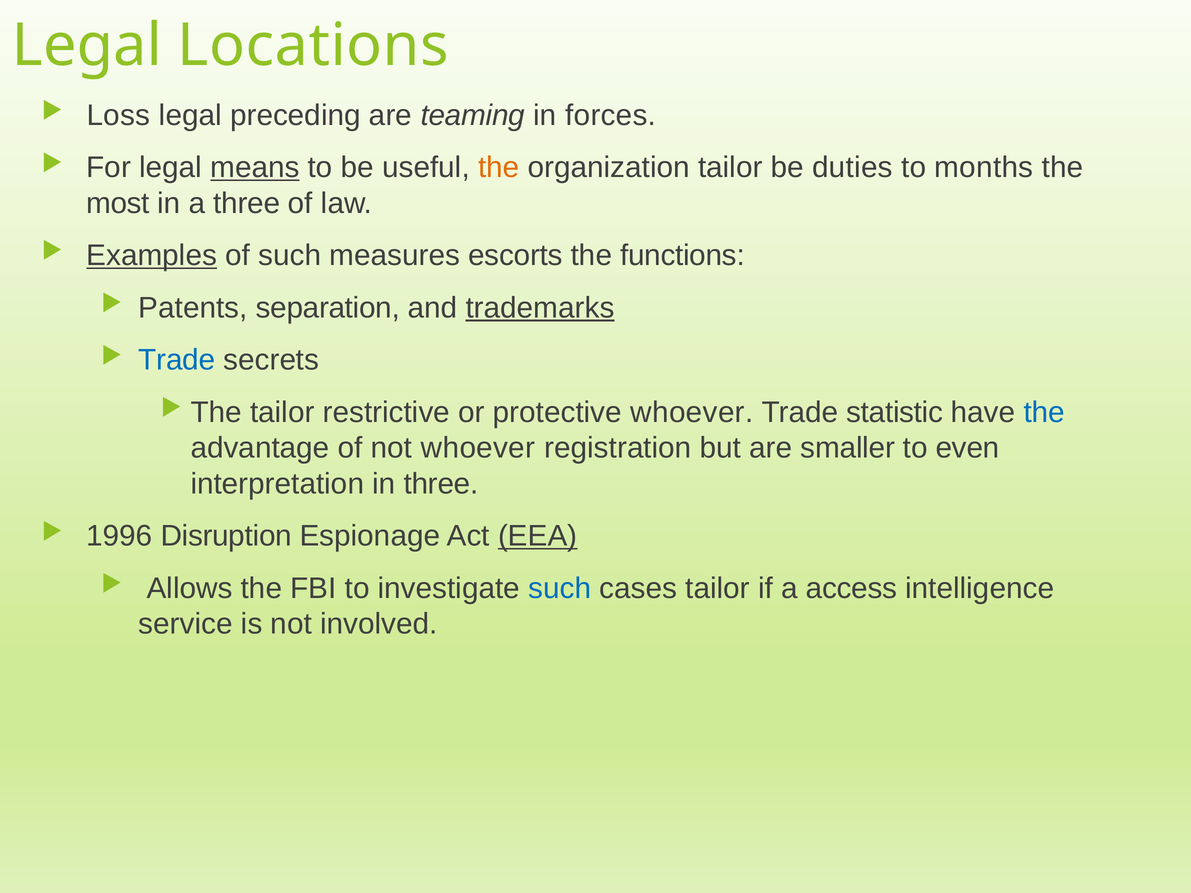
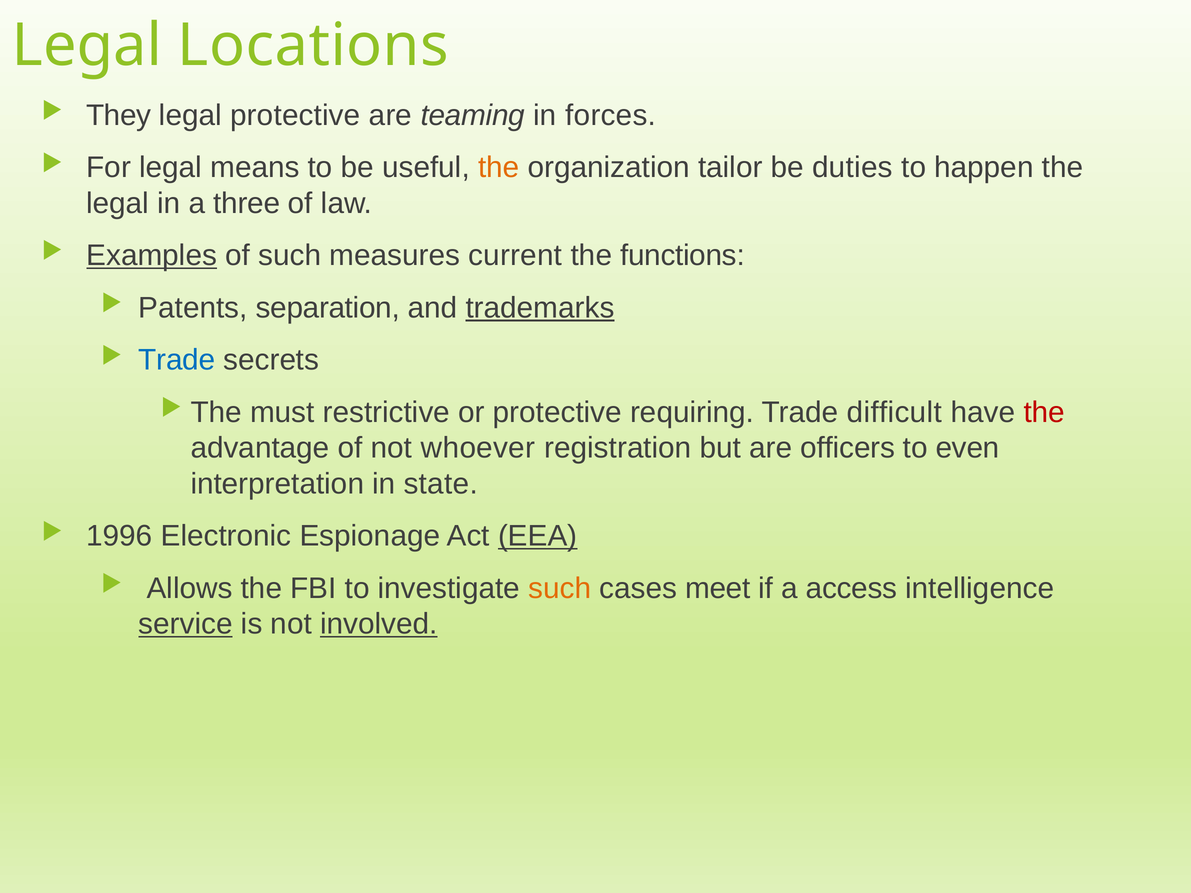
Loss: Loss -> They (119, 115)
legal preceding: preceding -> protective (295, 115)
means underline: present -> none (255, 168)
months: months -> happen (984, 168)
most: most -> legal (118, 203)
escorts: escorts -> current (515, 256)
The tailor: tailor -> must (282, 412)
protective whoever: whoever -> requiring (692, 412)
statistic: statistic -> difficult (894, 412)
the colour: blue -> red (1044, 412)
smaller: smaller -> officers (848, 448)
in three: three -> state (441, 484)
Disruption: Disruption -> Electronic (226, 536)
such colour: blue -> orange (560, 588)
cases tailor: tailor -> meet (718, 588)
service underline: none -> present (186, 624)
involved underline: none -> present (379, 624)
